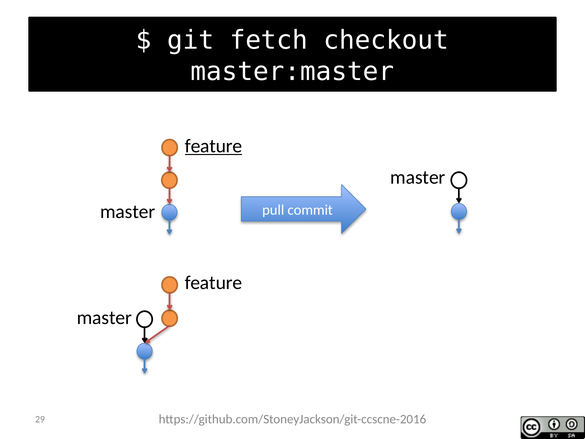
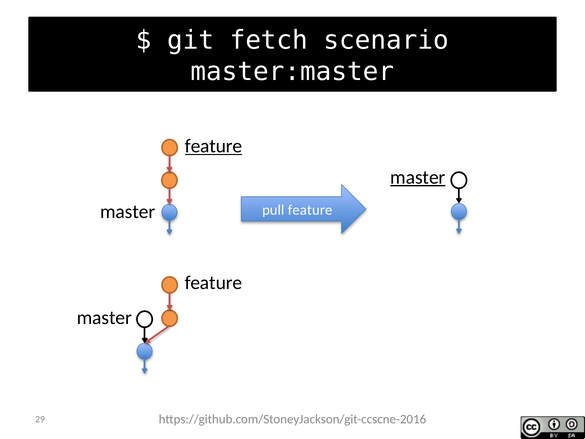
checkout: checkout -> scenario (386, 40)
master underline: none -> present (418, 177)
pull commit: commit -> feature (310, 210)
